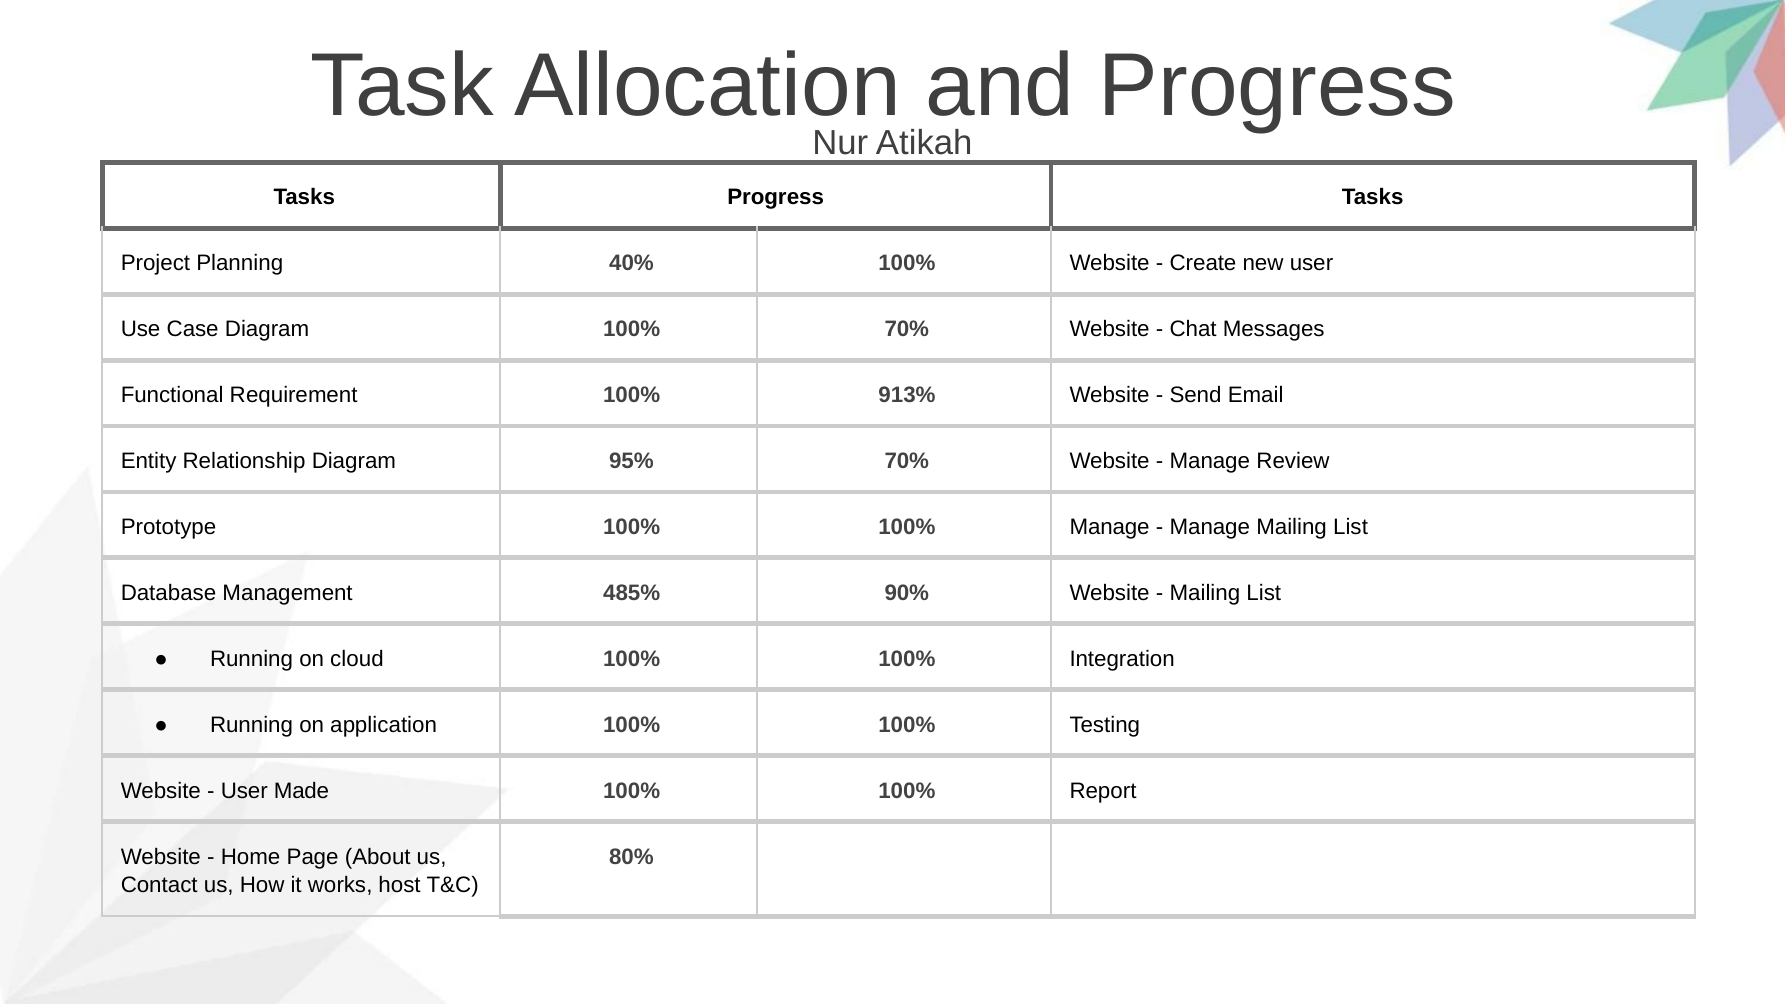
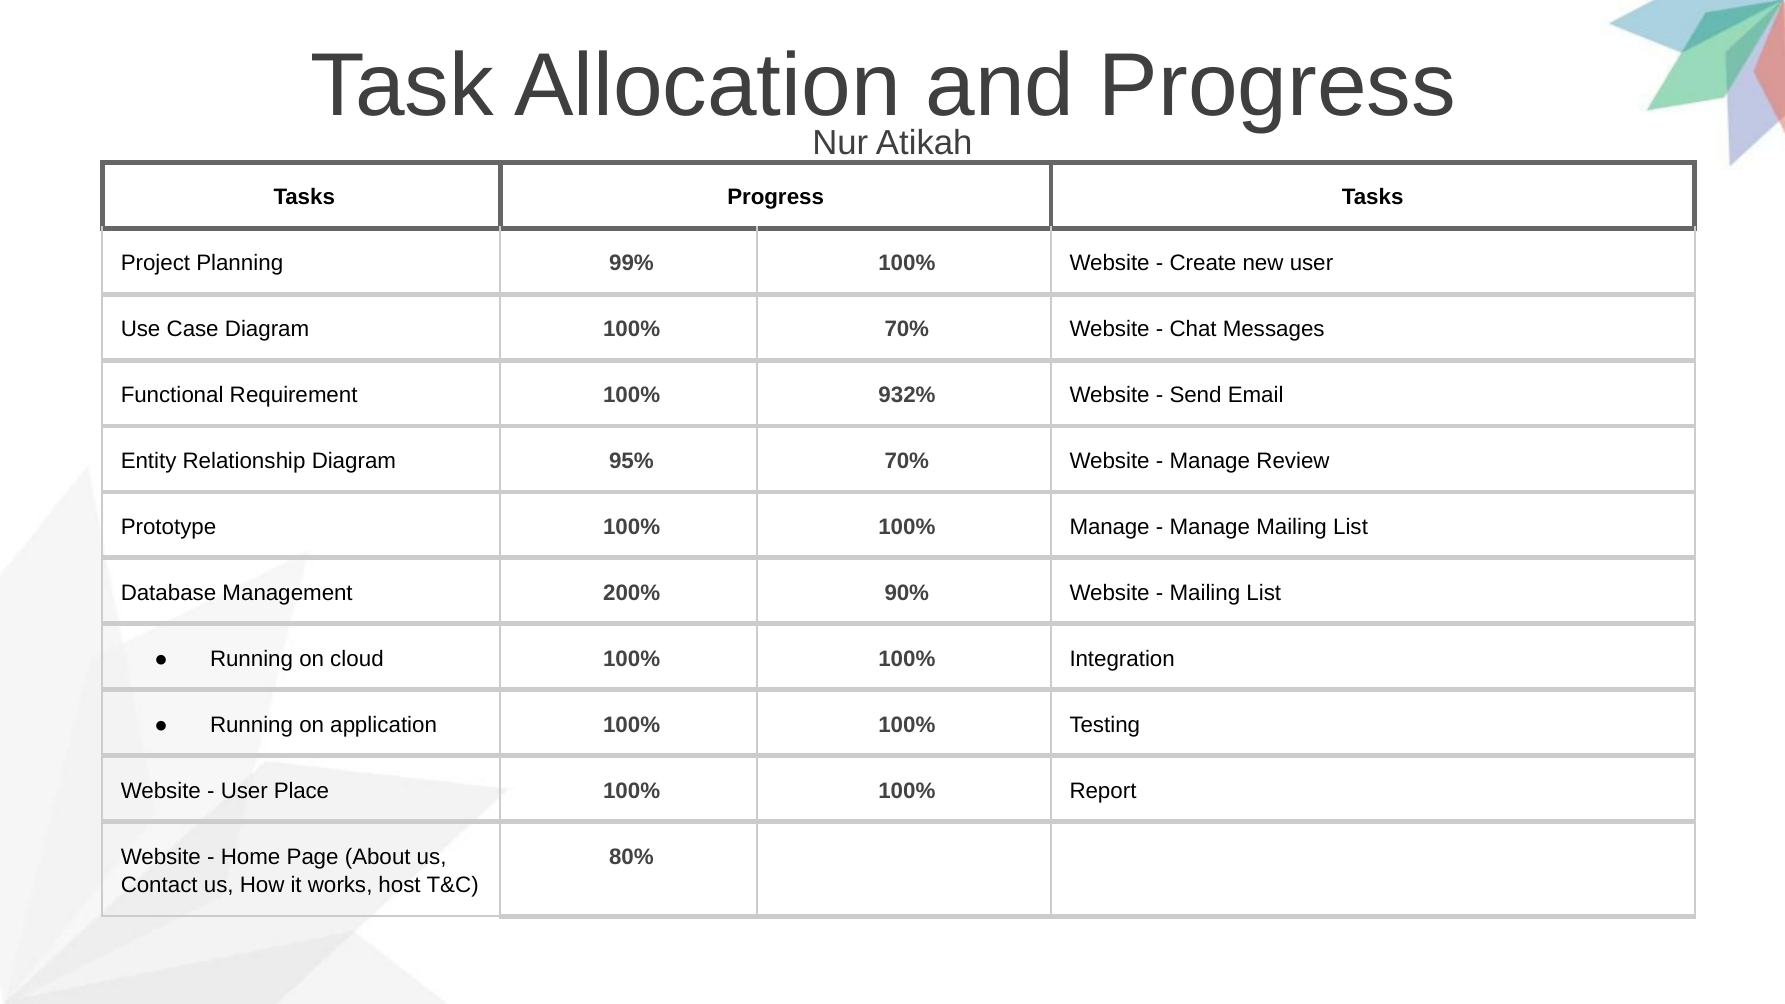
40%: 40% -> 99% (632, 263)
913%: 913% -> 932% (907, 395)
485%: 485% -> 200% (632, 593)
Made: Made -> Place (301, 791)
